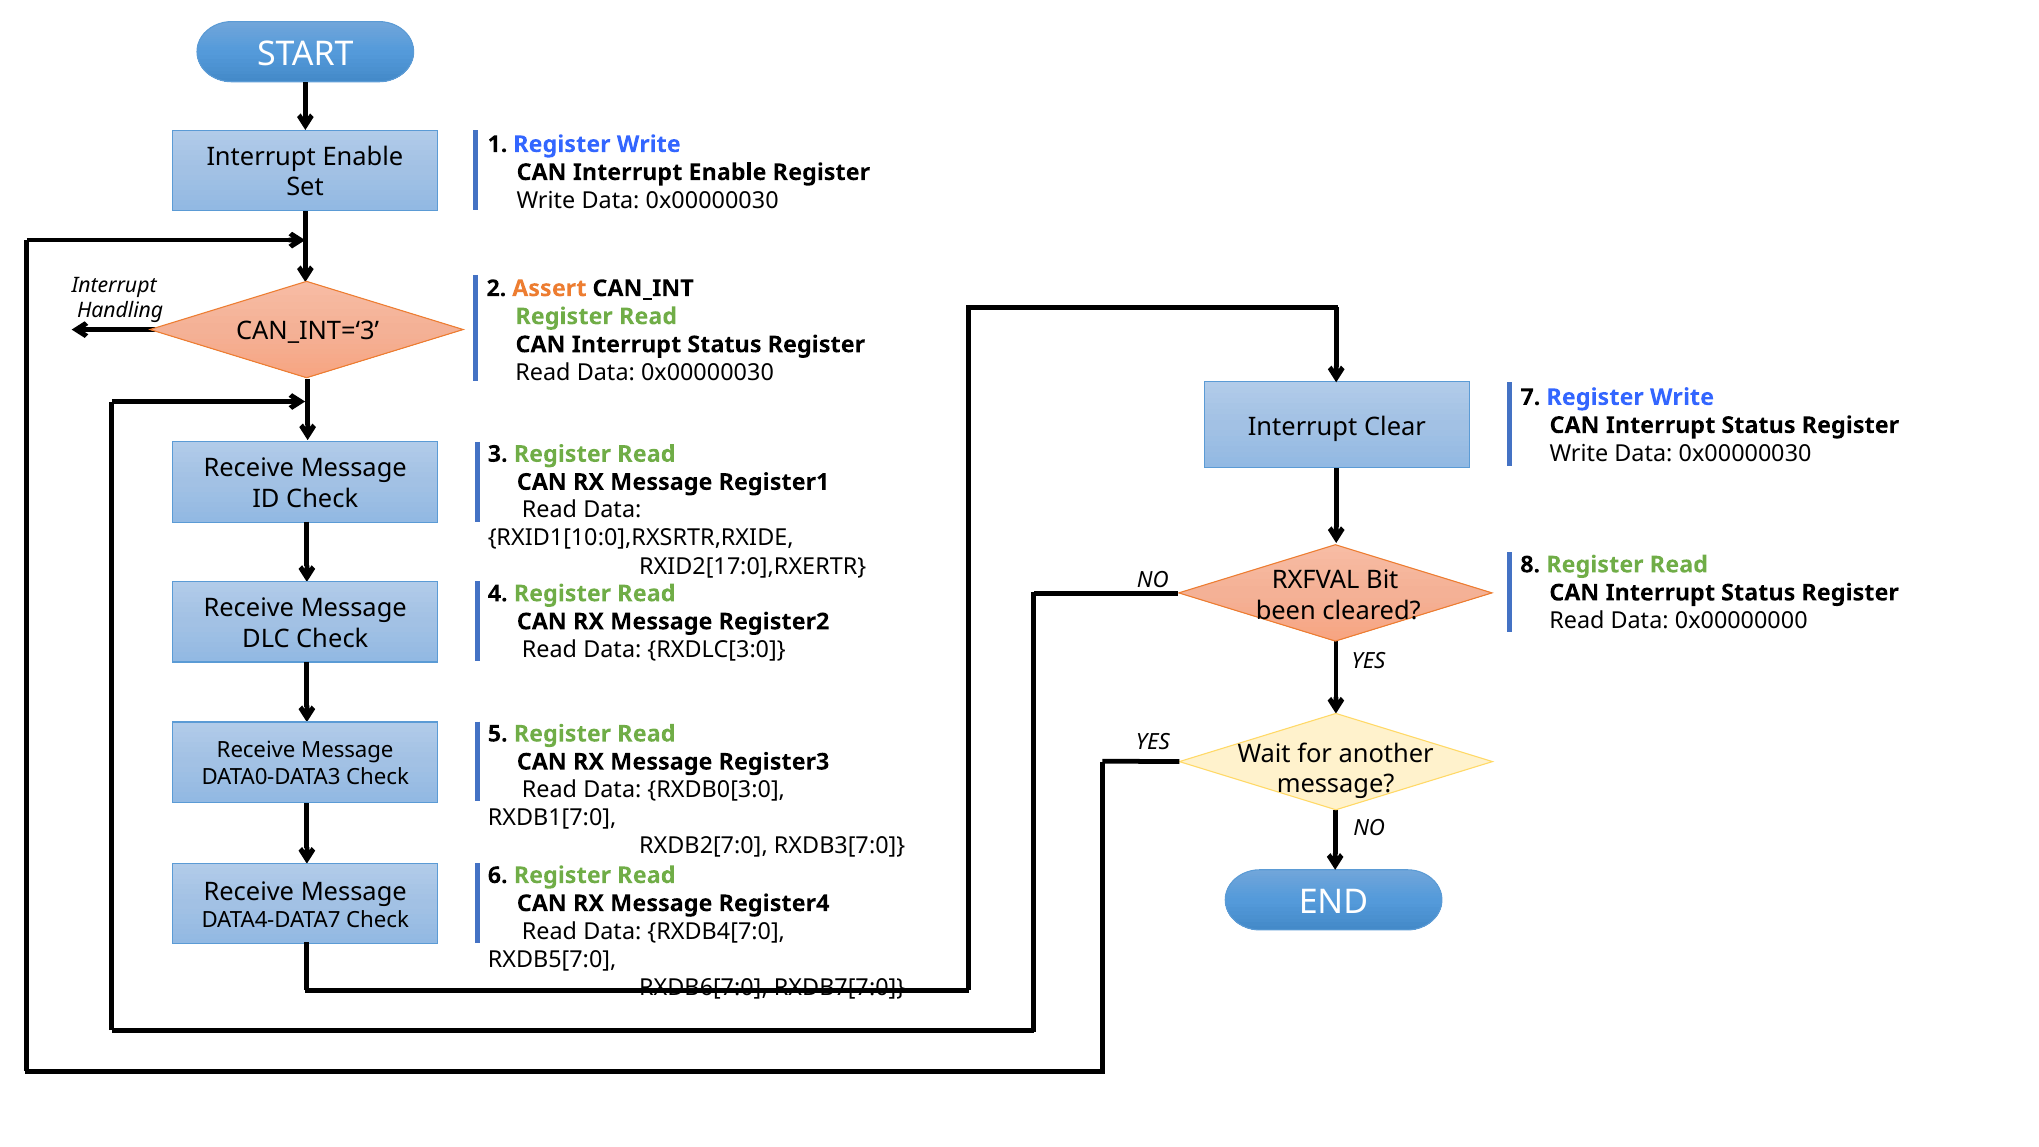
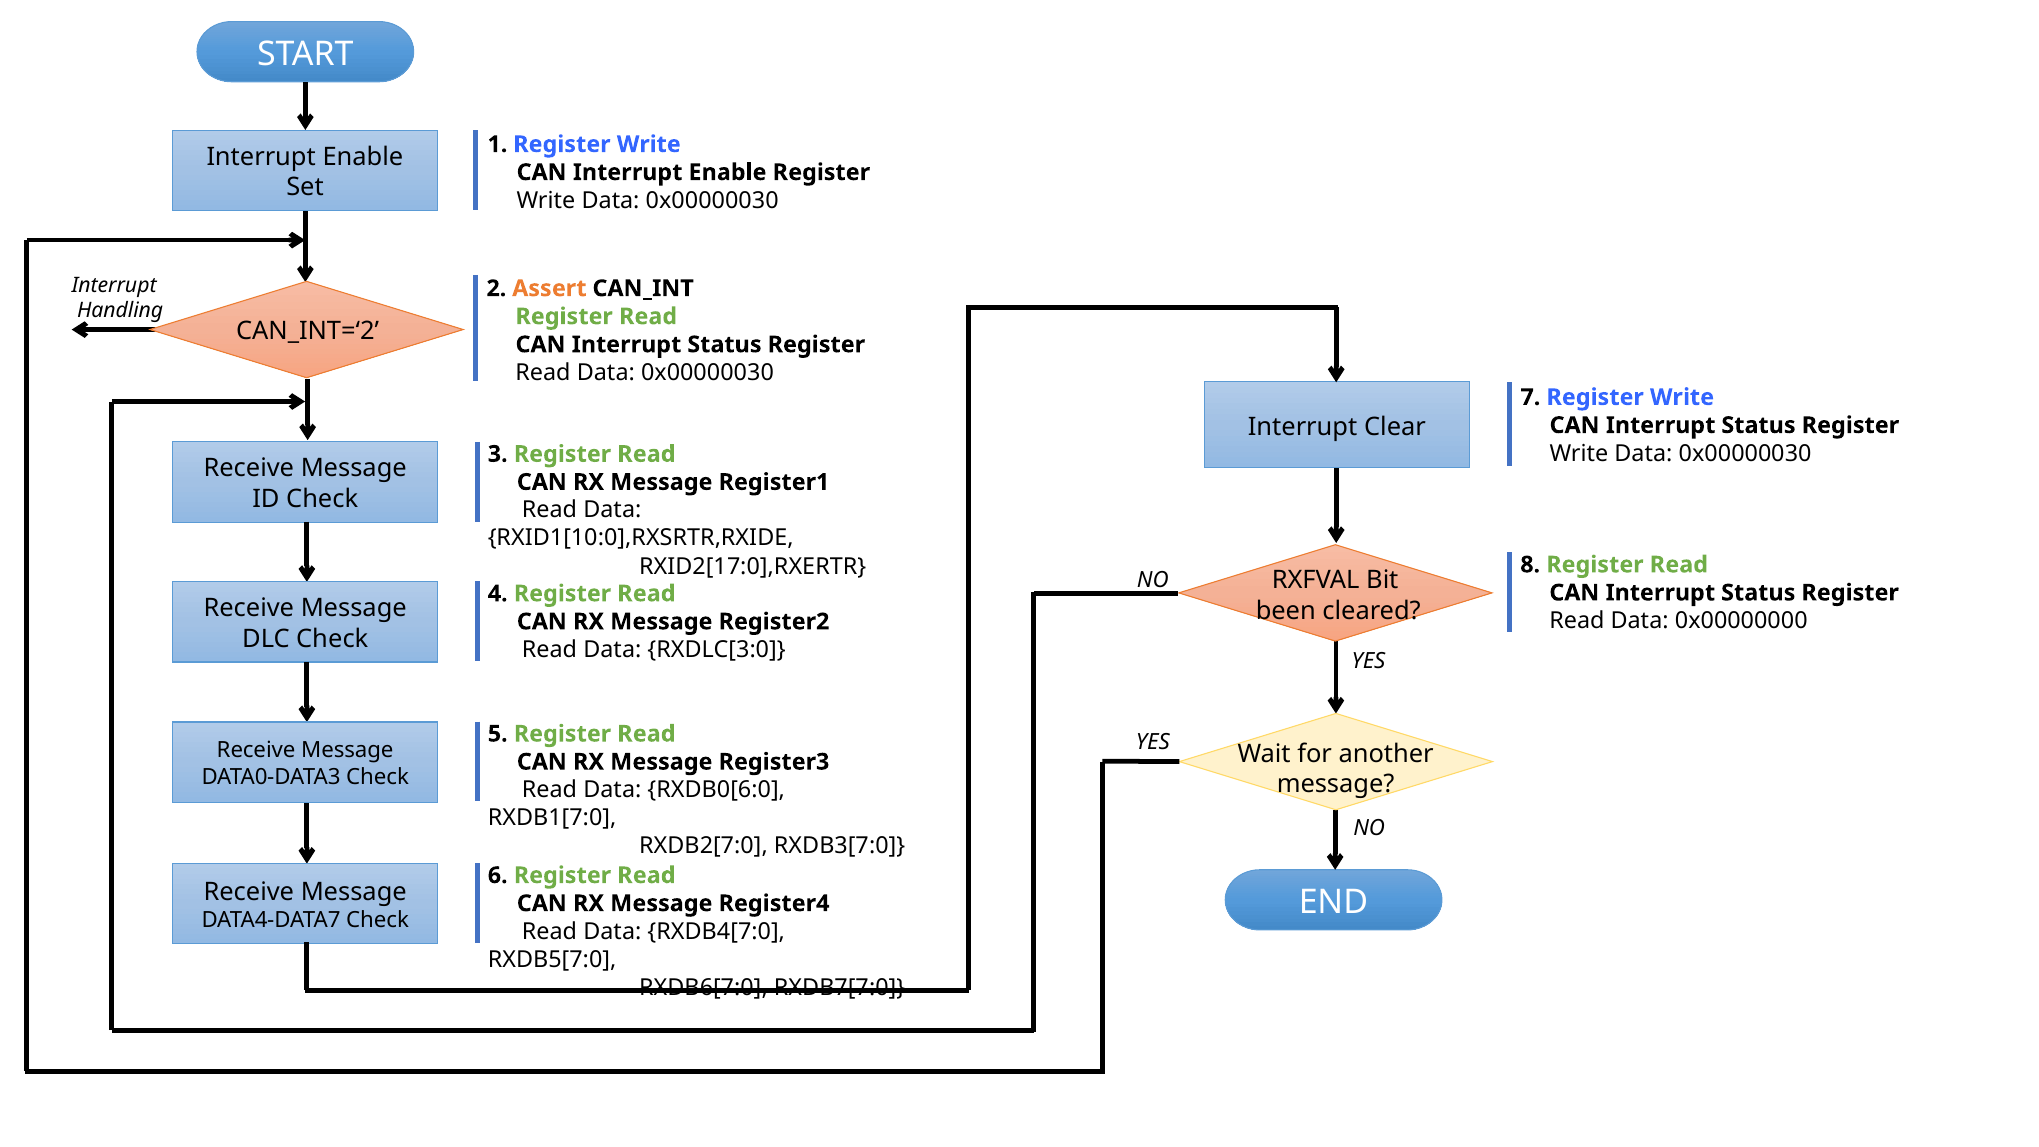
CAN_INT=‘3: CAN_INT=‘3 -> CAN_INT=‘2 (308, 331)
RXDB0[3:0: RXDB0[3:0 -> RXDB0[6:0 (716, 790)
